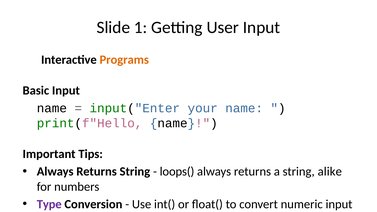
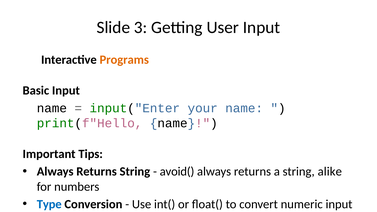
1: 1 -> 3 (141, 27)
loops(: loops( -> avoid( (177, 172)
Type colour: purple -> blue (49, 204)
